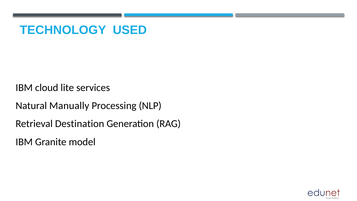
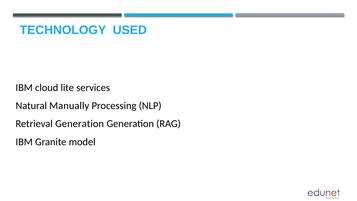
Retrieval Destination: Destination -> Generation (80, 124)
